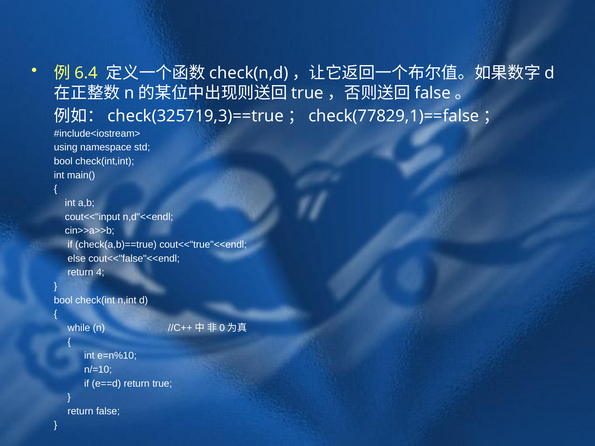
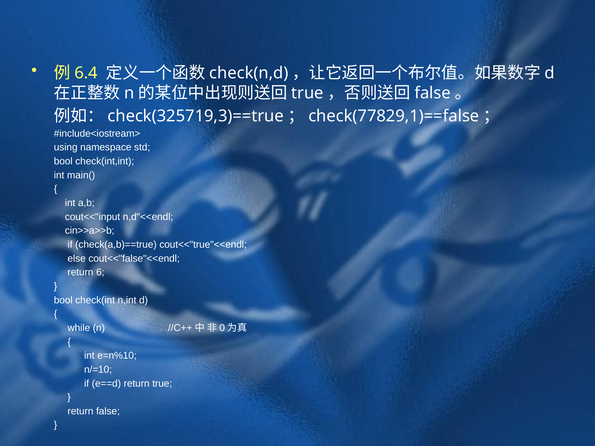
4: 4 -> 6 (100, 272)
